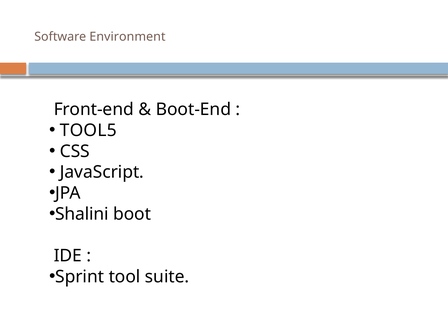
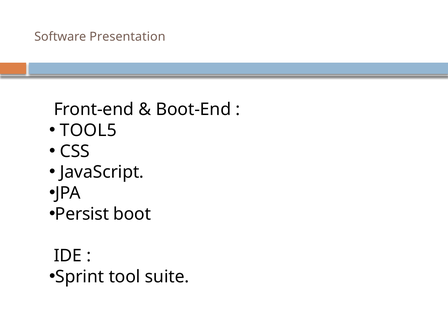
Environment: Environment -> Presentation (127, 37)
Shalini: Shalini -> Persist (82, 214)
